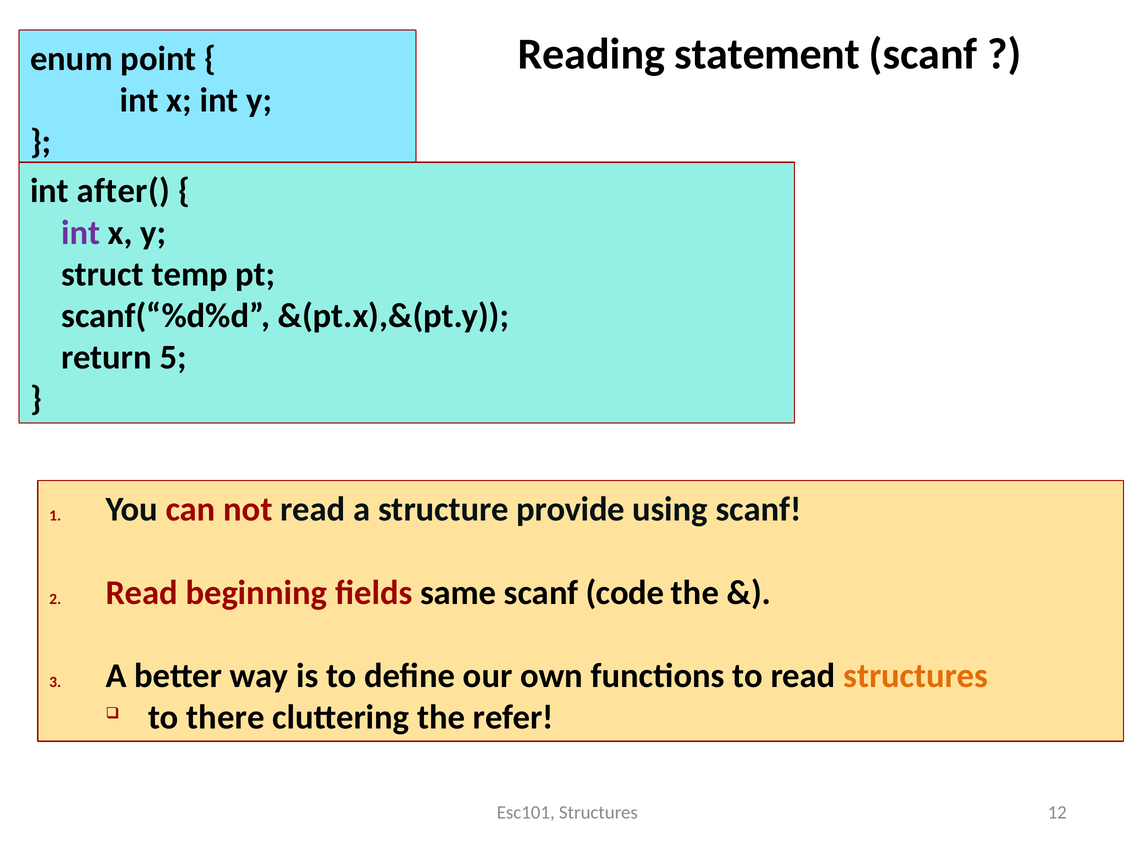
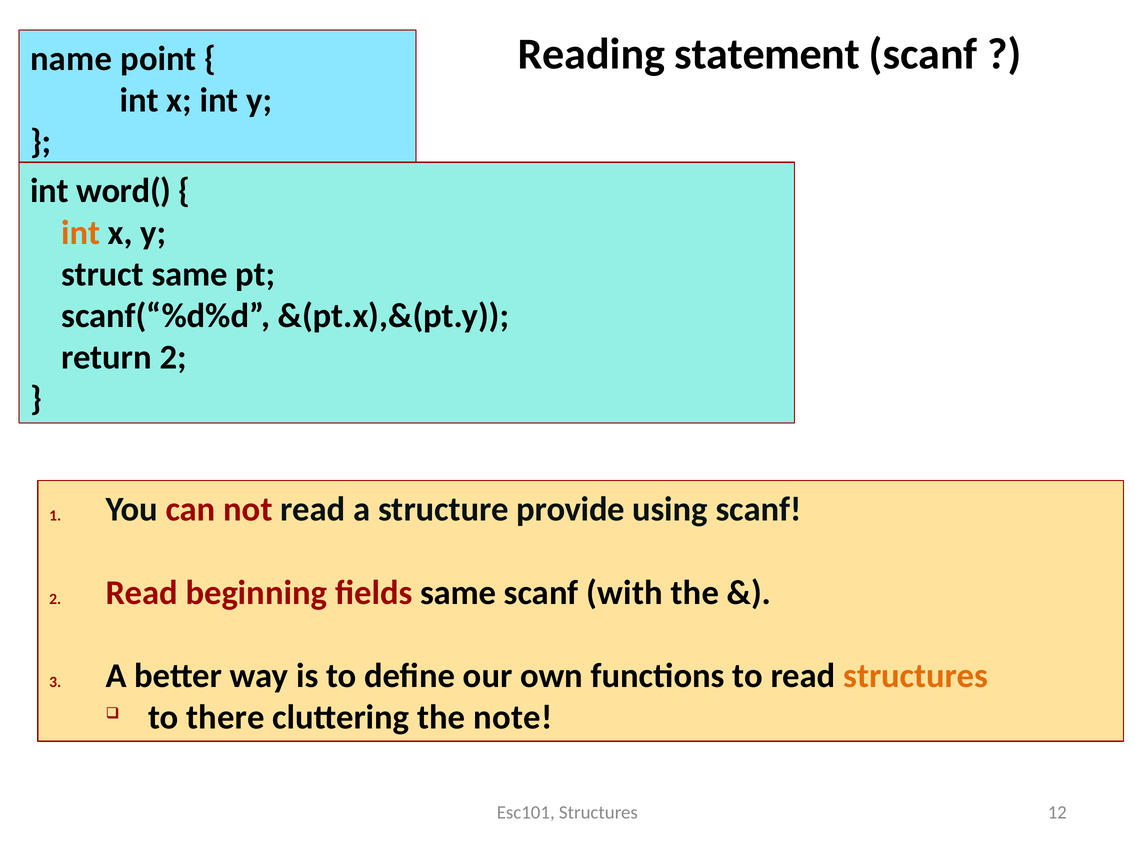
enum: enum -> name (71, 59)
after(: after( -> word( (124, 191)
int colour: purple -> orange (81, 233)
struct temp: temp -> same (190, 274)
return 5: 5 -> 2 (173, 358)
code: code -> with (625, 593)
refer: refer -> note (513, 718)
